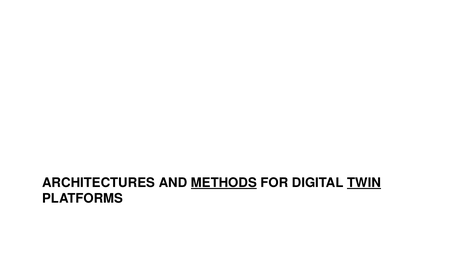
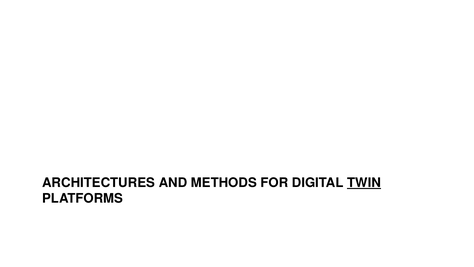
METHODS underline: present -> none (224, 183)
